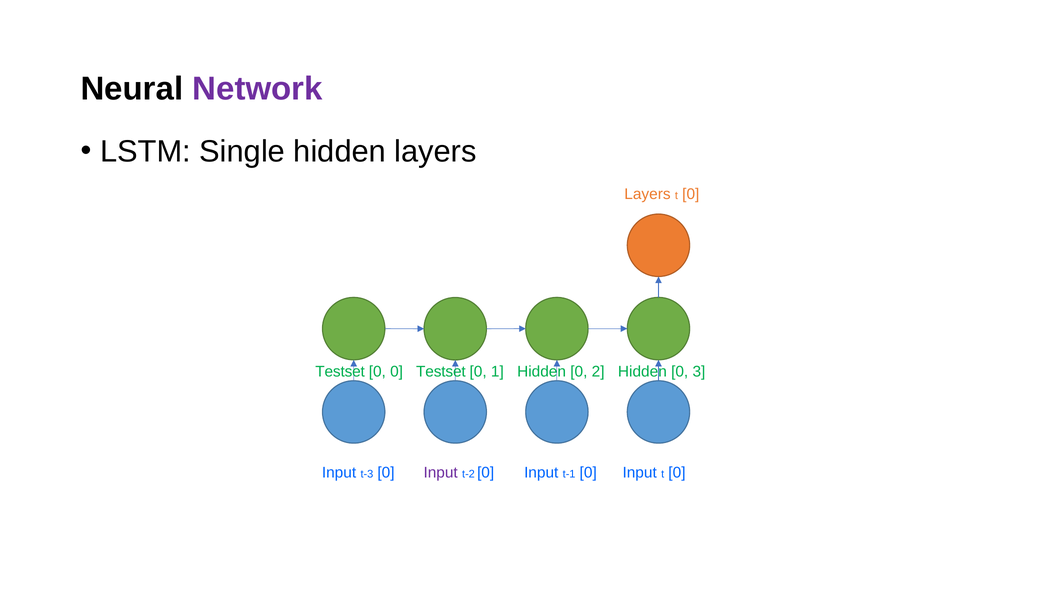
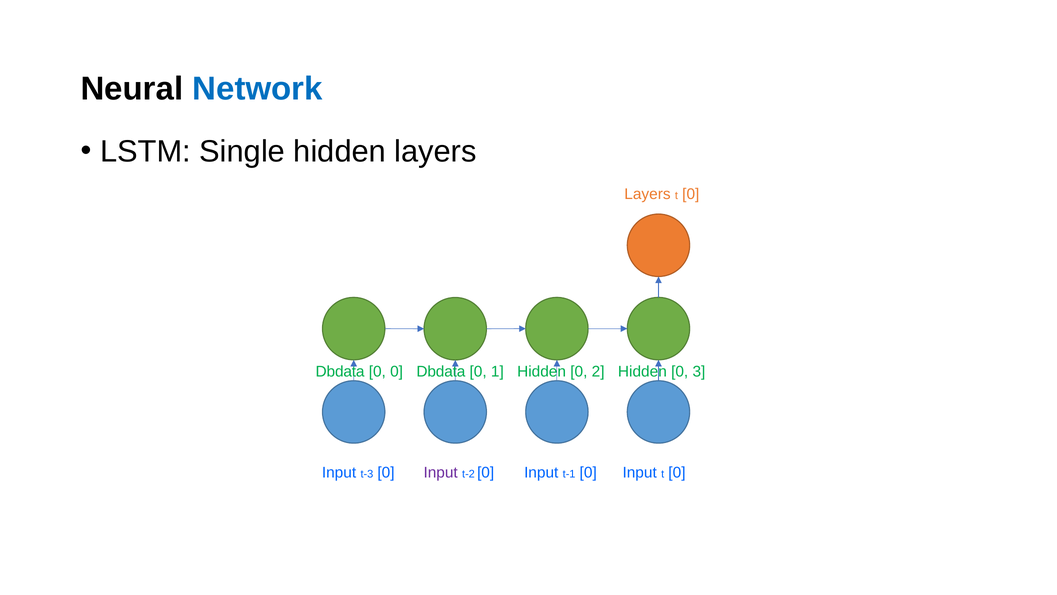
Network colour: purple -> blue (258, 89)
Testset: Testset -> Dbdata (340, 371)
0 0 Testset: Testset -> Dbdata (441, 371)
